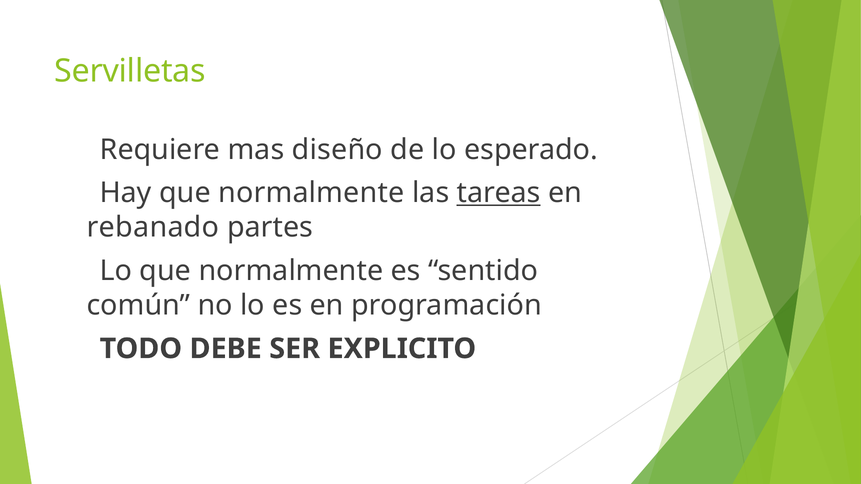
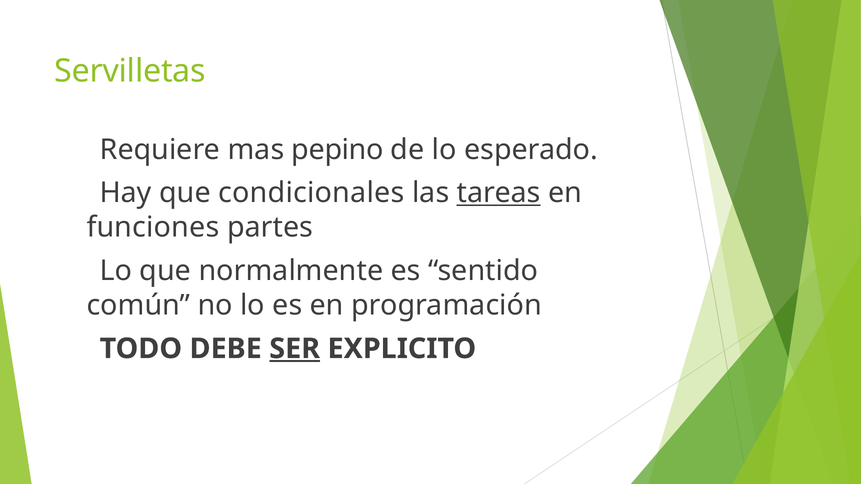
diseño: diseño -> pepino (338, 150)
Hay que normalmente: normalmente -> condicionales (311, 193)
rebanado: rebanado -> funciones (153, 228)
SER underline: none -> present (295, 349)
